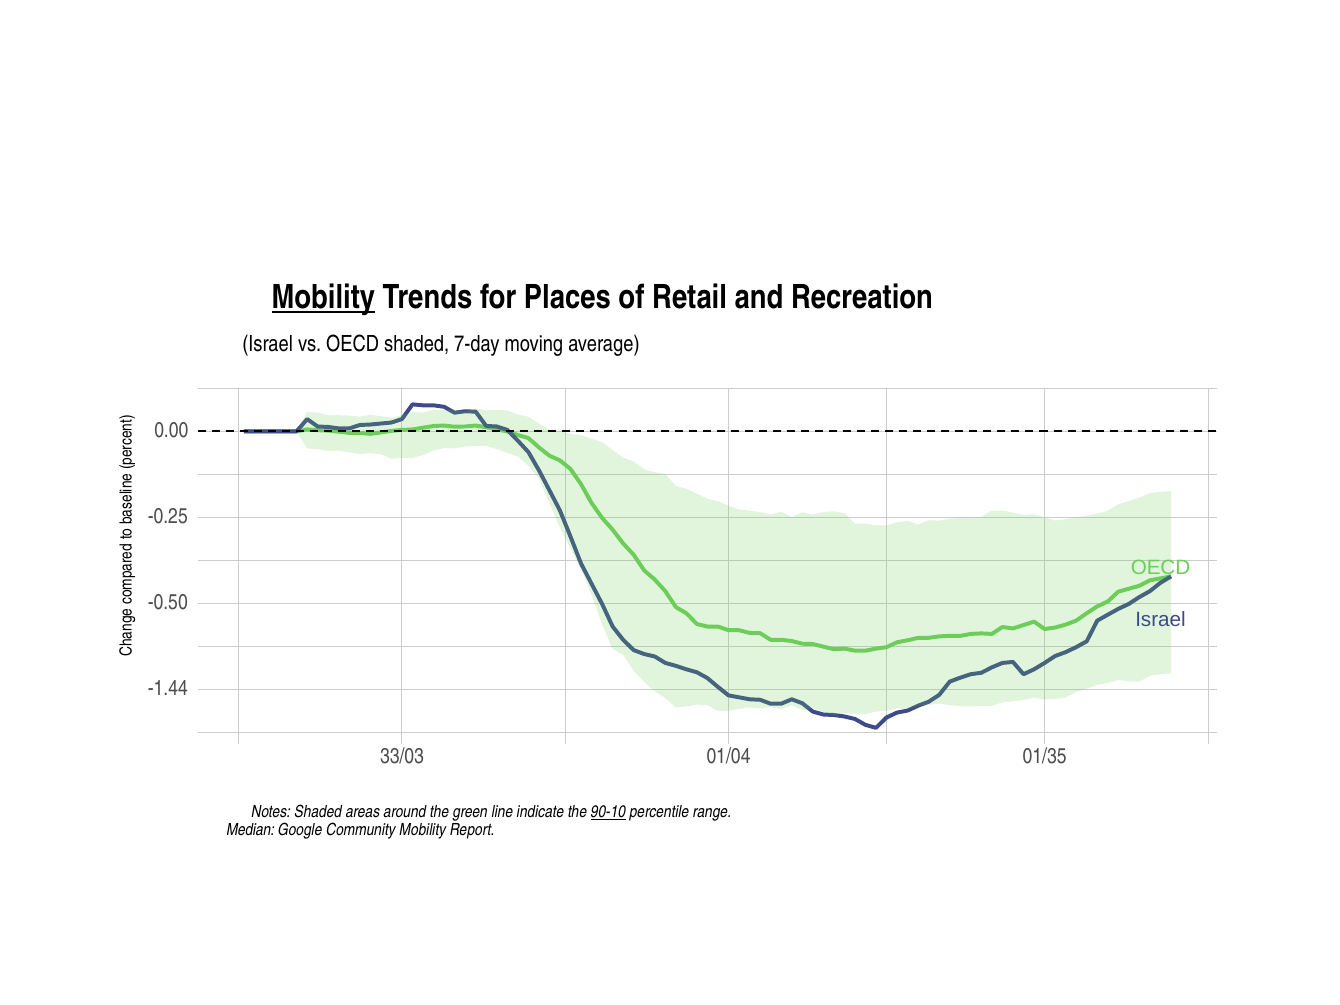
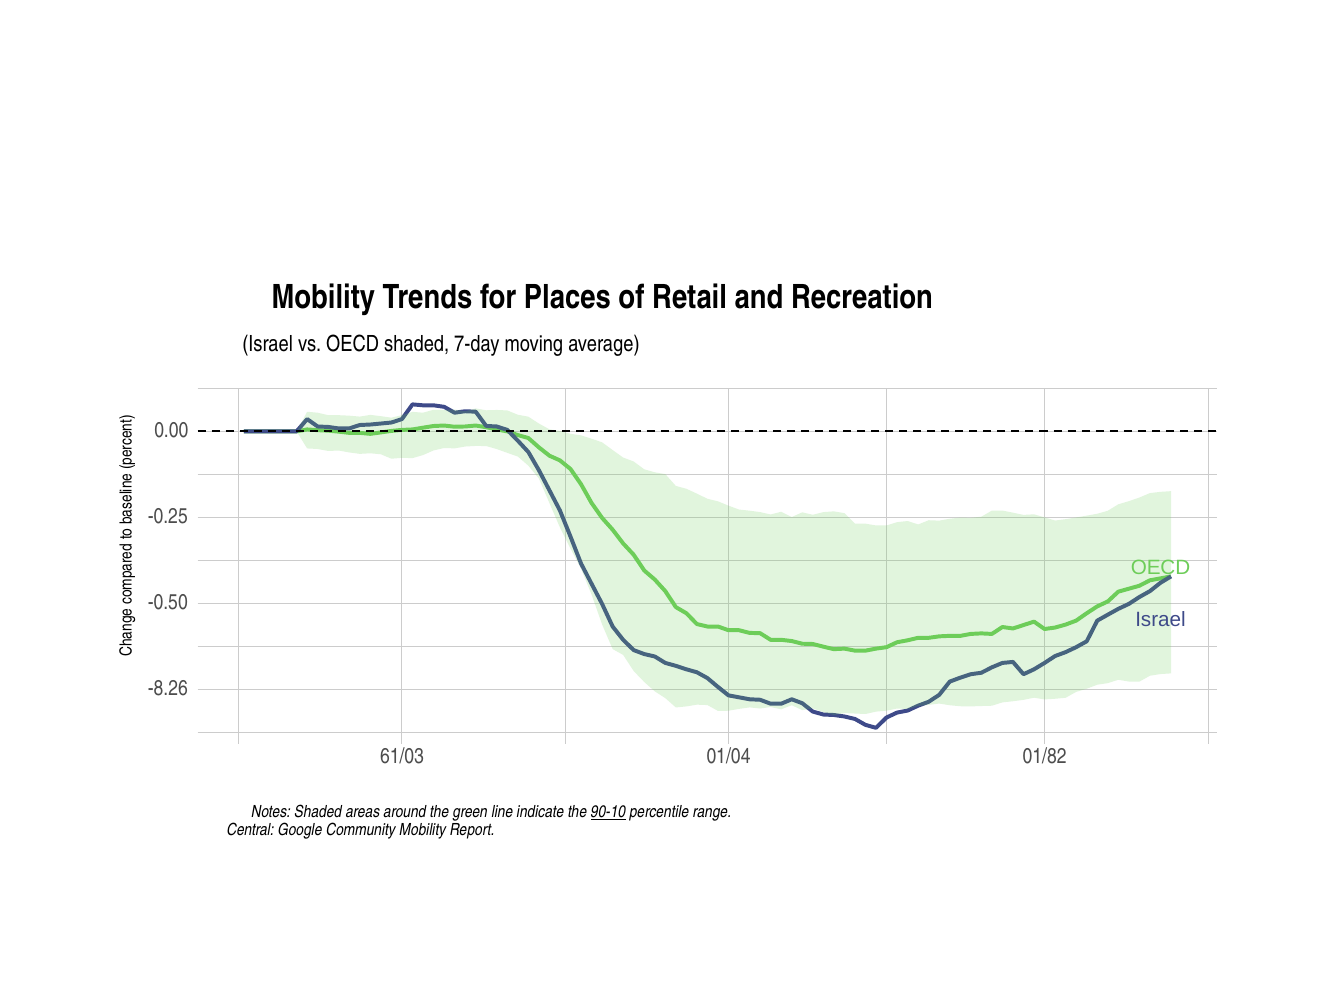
Mobility underline: present -> none (323, 297)
-1.44: -1.44 -> -8.26 (168, 689)
33/03: 33/03 -> 61/03 (402, 756)
01/35: 01/35 -> 01/82 (1045, 756)
Median: Median -> Central (251, 830)
